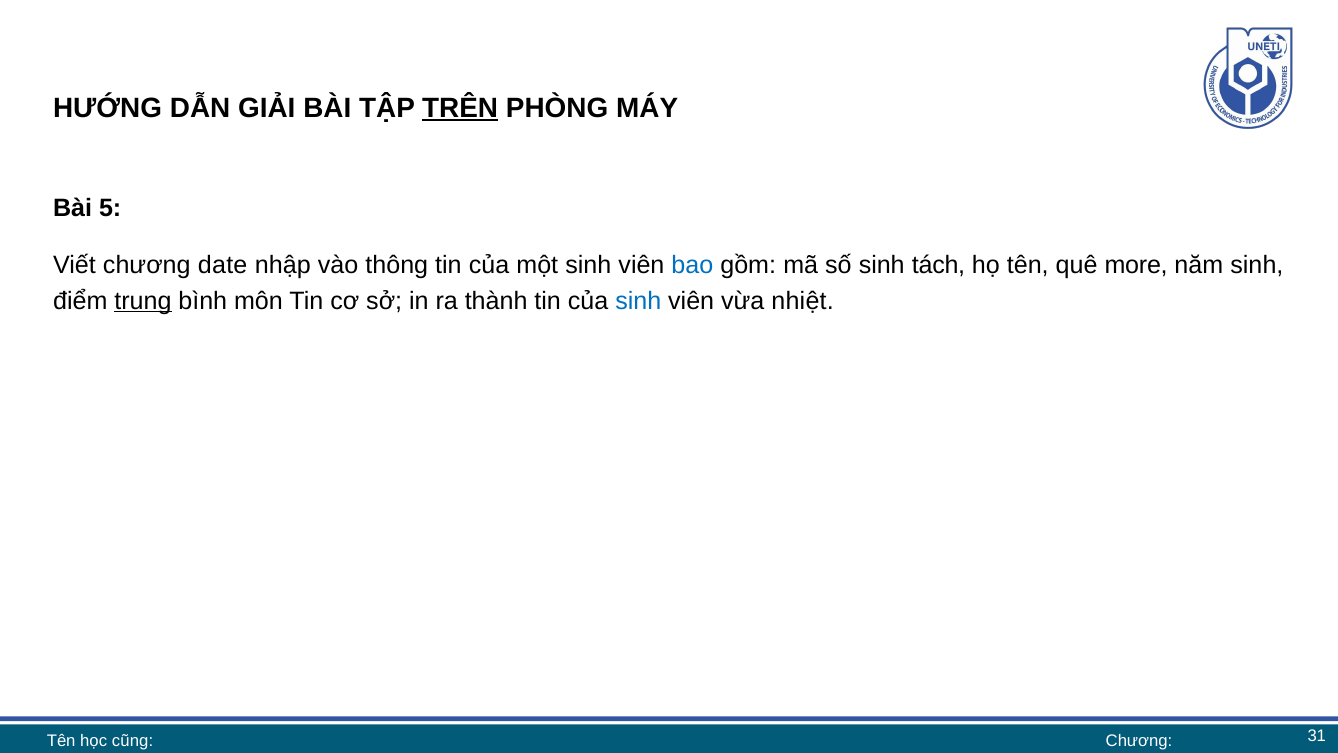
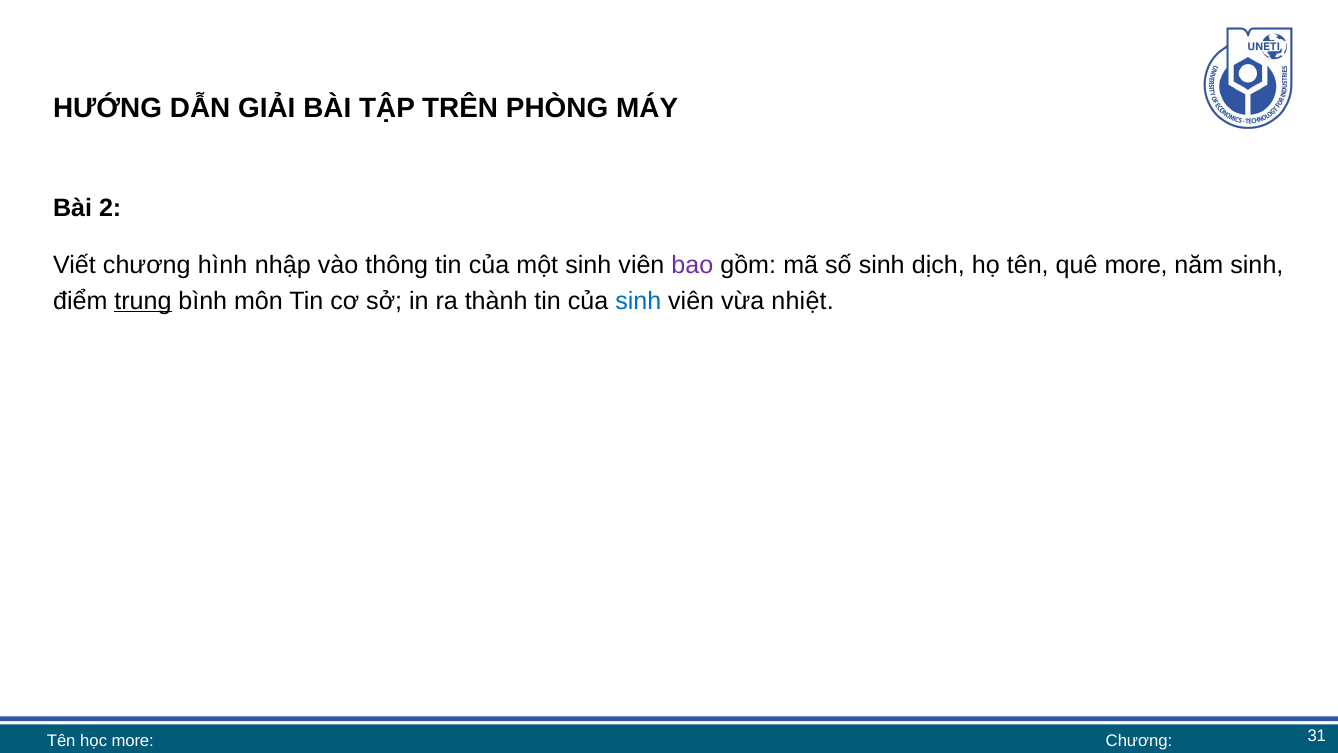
TRÊN underline: present -> none (460, 108)
5: 5 -> 2 (110, 208)
date: date -> hình (223, 265)
bao colour: blue -> purple (692, 265)
tách: tách -> dịch (938, 265)
học cũng: cũng -> more (133, 741)
